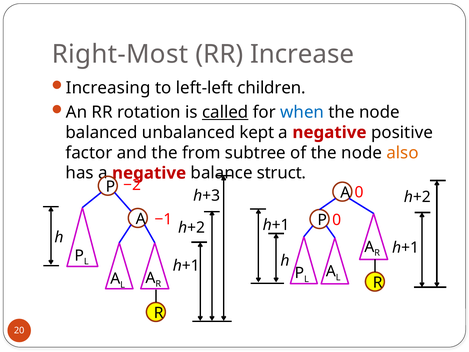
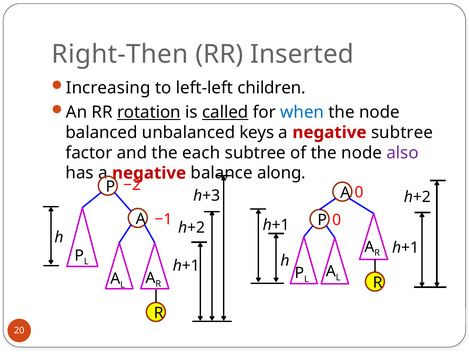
Right-Most: Right-Most -> Right-Then (120, 54)
Increase: Increase -> Inserted (302, 54)
rotation underline: none -> present (149, 112)
kept: kept -> keys (257, 132)
negative positive: positive -> subtree (402, 132)
from: from -> each (201, 153)
also colour: orange -> purple (403, 153)
struct: struct -> along (281, 173)
